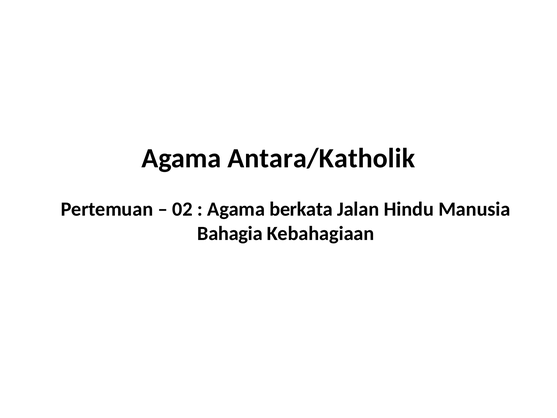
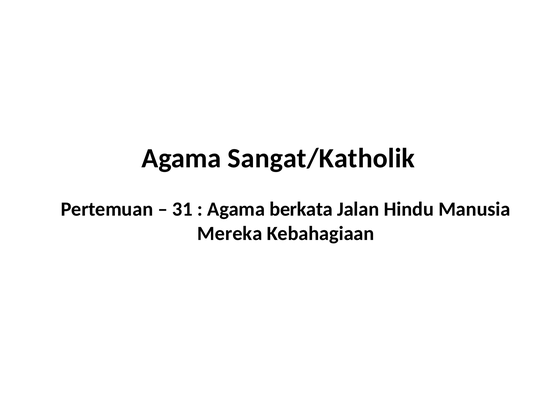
Antara/Katholik: Antara/Katholik -> Sangat/Katholik (321, 158)
02: 02 -> 31 (182, 209)
Bahagia: Bahagia -> Mereka (230, 233)
